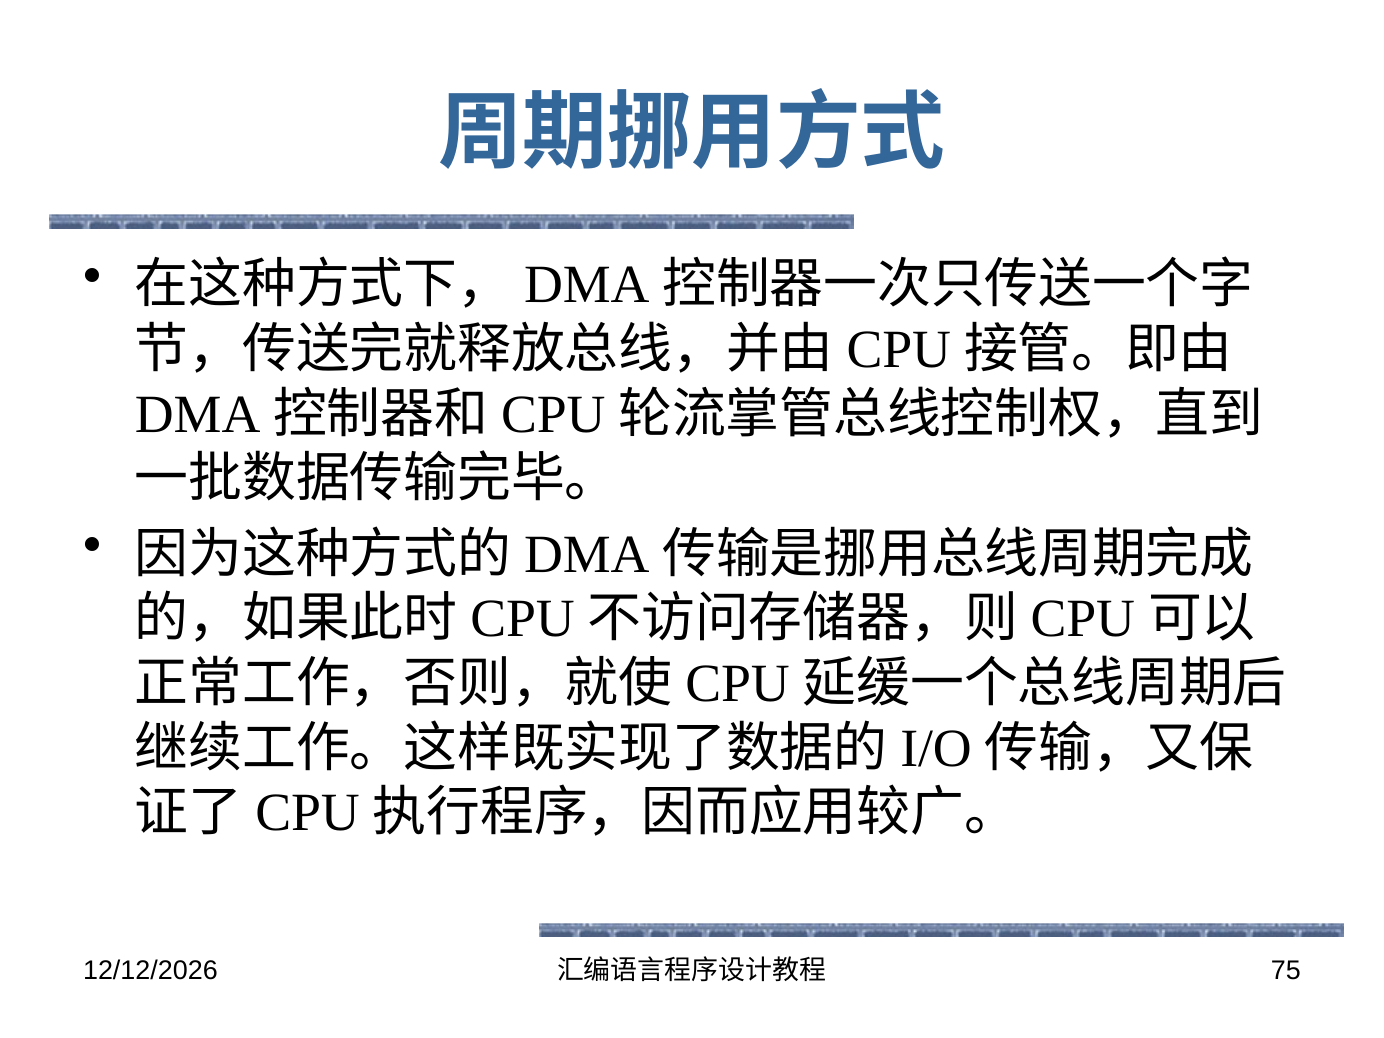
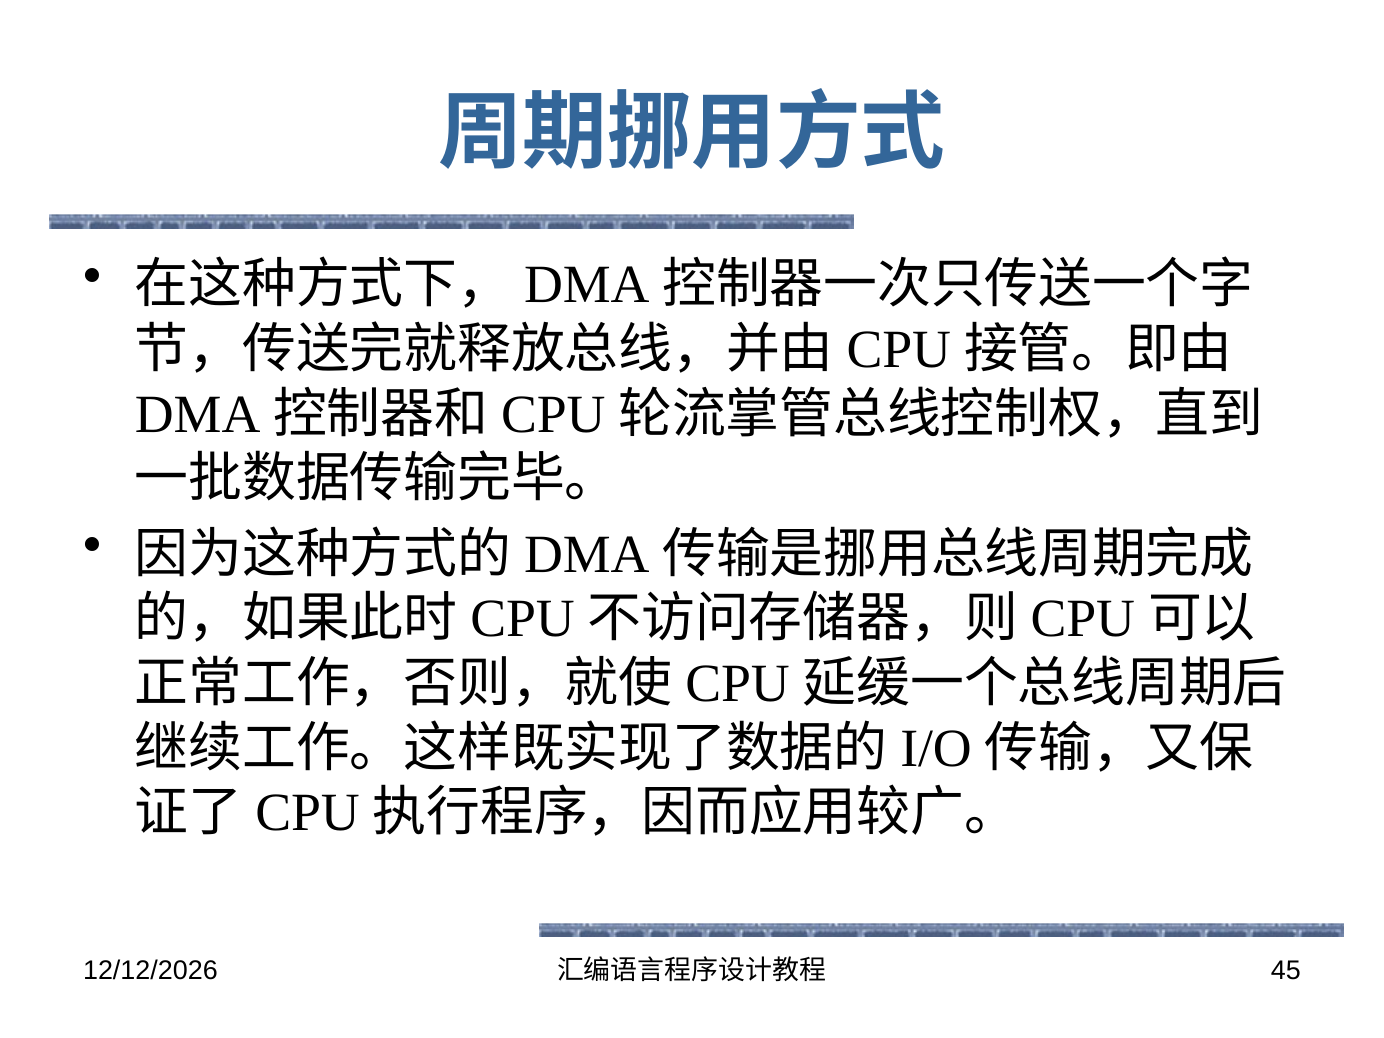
75: 75 -> 45 (1286, 970)
